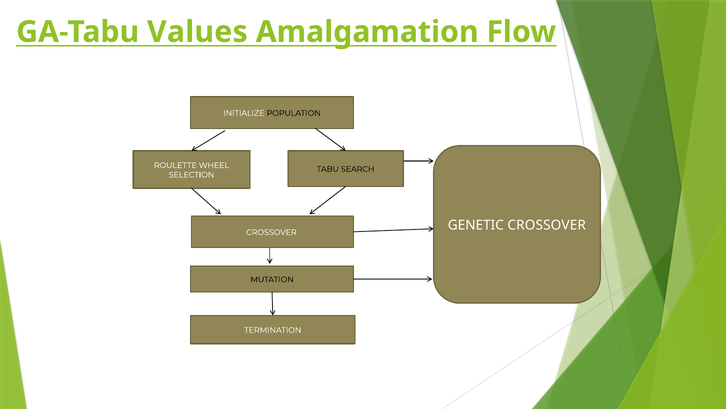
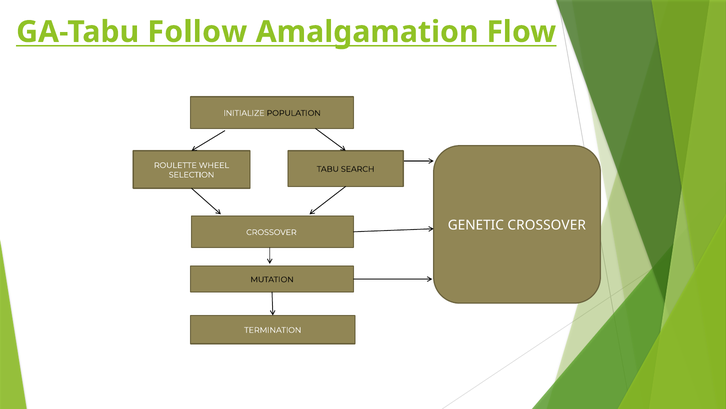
Values: Values -> Follow (197, 32)
